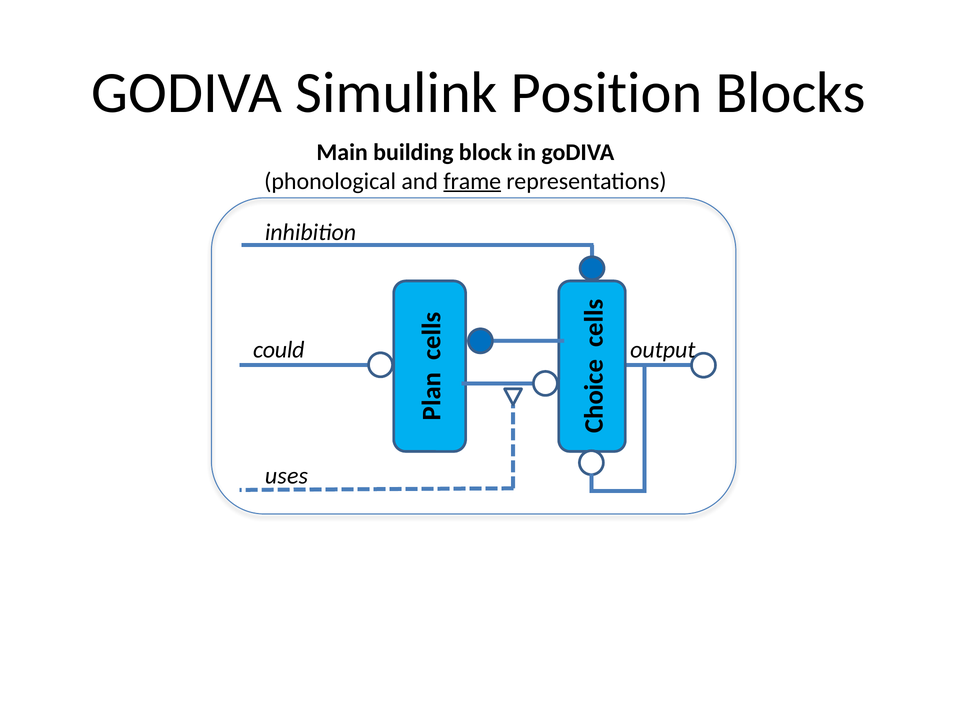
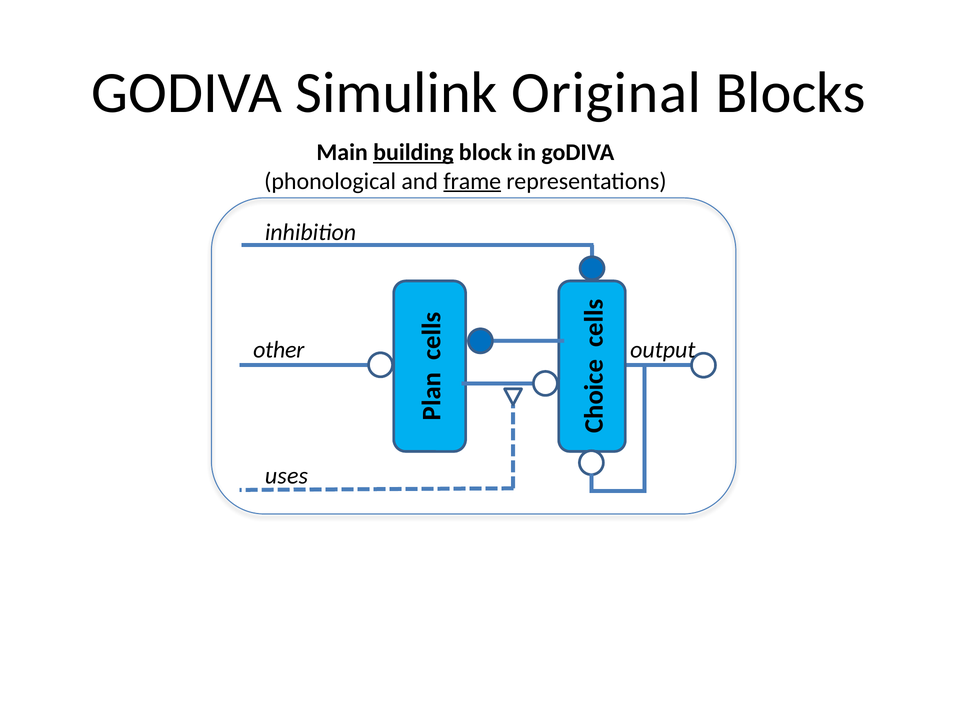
Position: Position -> Original (606, 93)
building underline: none -> present (413, 152)
could: could -> other (279, 349)
